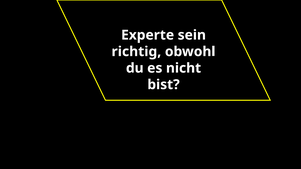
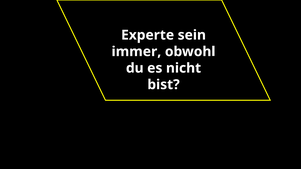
richtig: richtig -> immer (136, 52)
